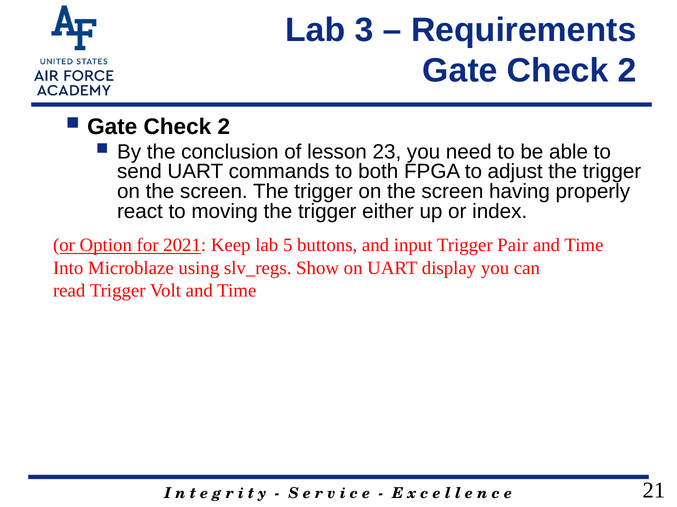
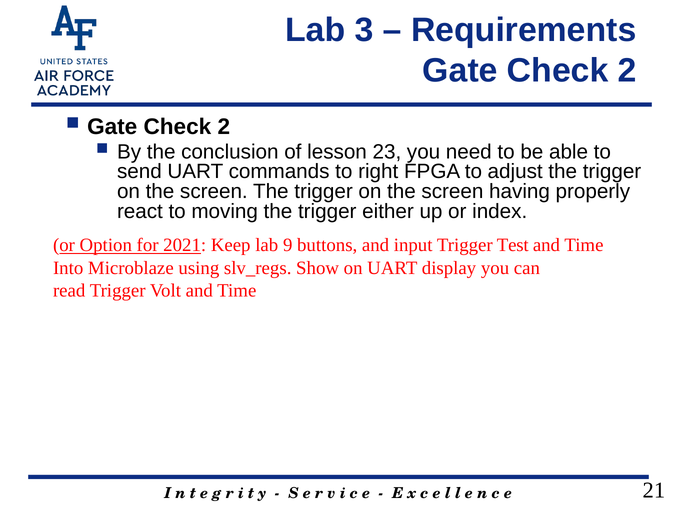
both: both -> right (378, 172)
5: 5 -> 9 (288, 246)
Pair: Pair -> Test (513, 246)
